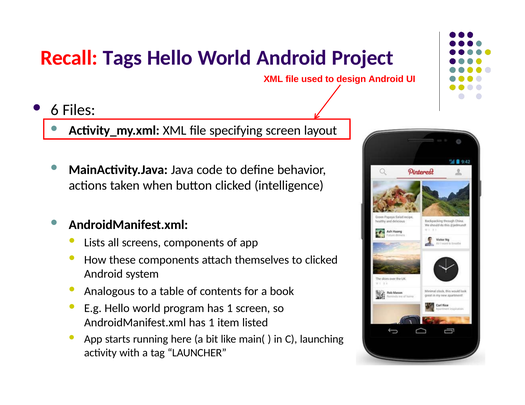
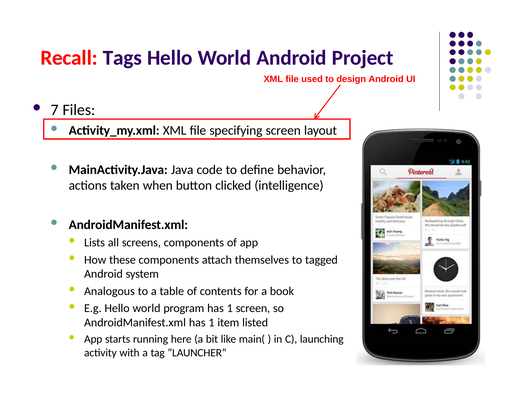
6: 6 -> 7 (55, 110)
to clicked: clicked -> tagged (321, 260)
